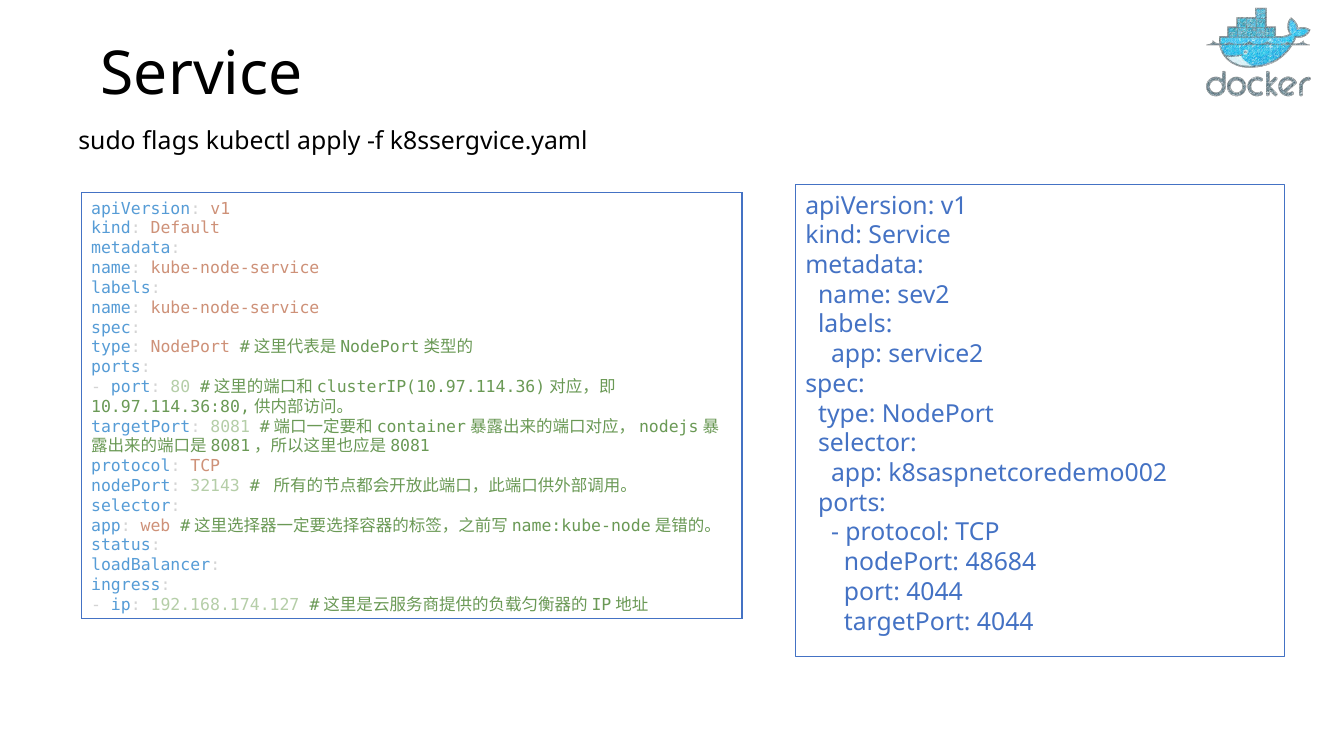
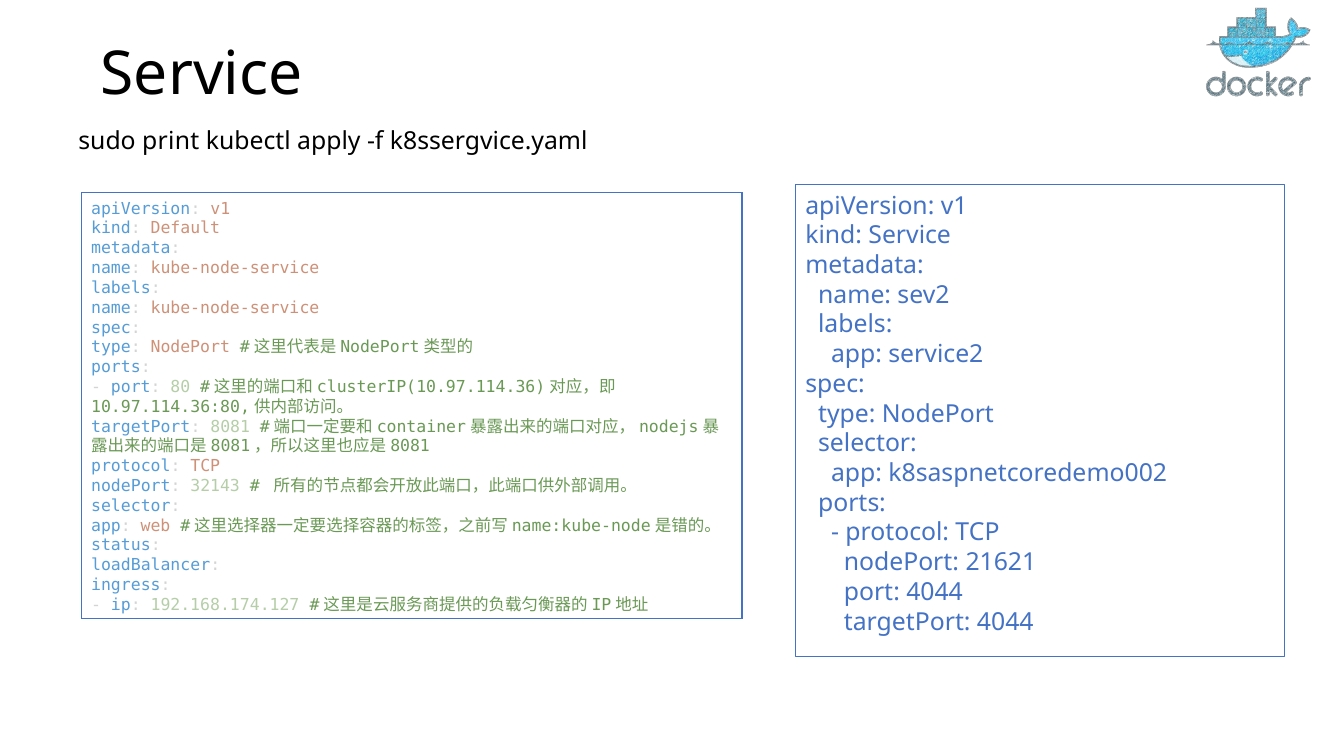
flags: flags -> print (171, 141)
48684: 48684 -> 21621 (1001, 563)
